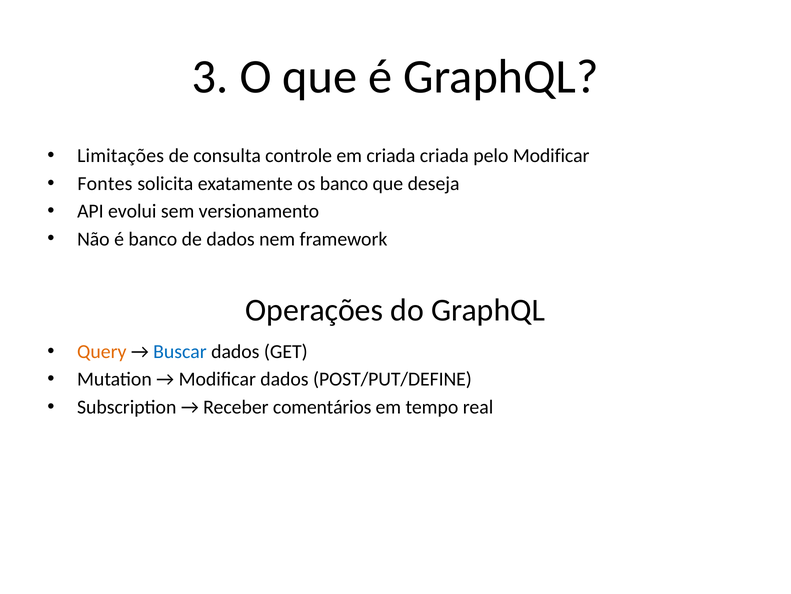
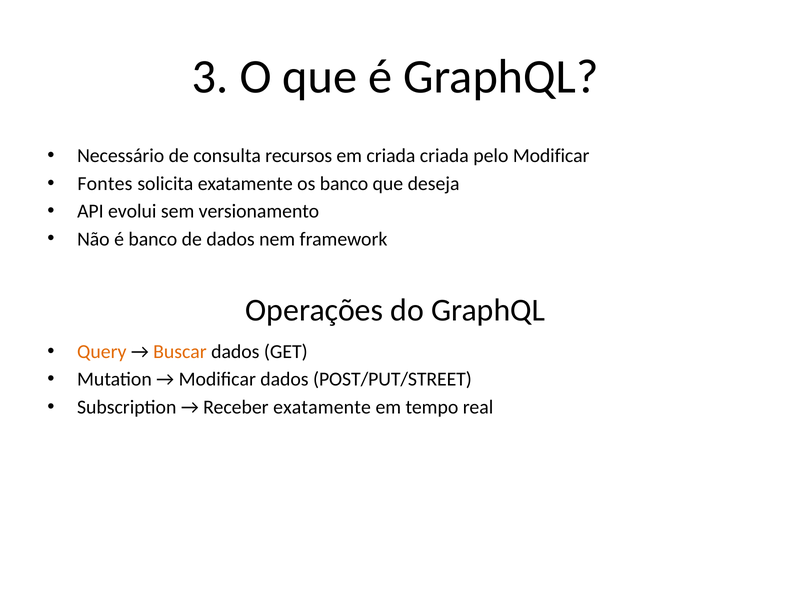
Limitações: Limitações -> Necessário (121, 156)
controle: controle -> recursos (299, 156)
Buscar colour: blue -> orange (180, 351)
POST/PUT/DEFINE: POST/PUT/DEFINE -> POST/PUT/STREET (392, 379)
Receber comentários: comentários -> exatamente (322, 407)
